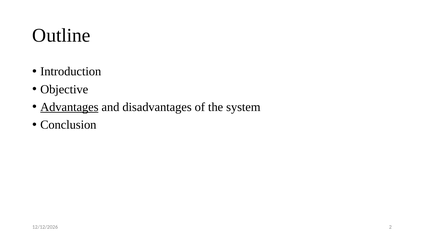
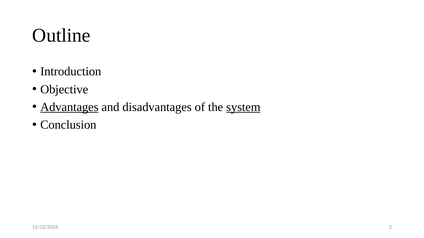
system underline: none -> present (243, 107)
